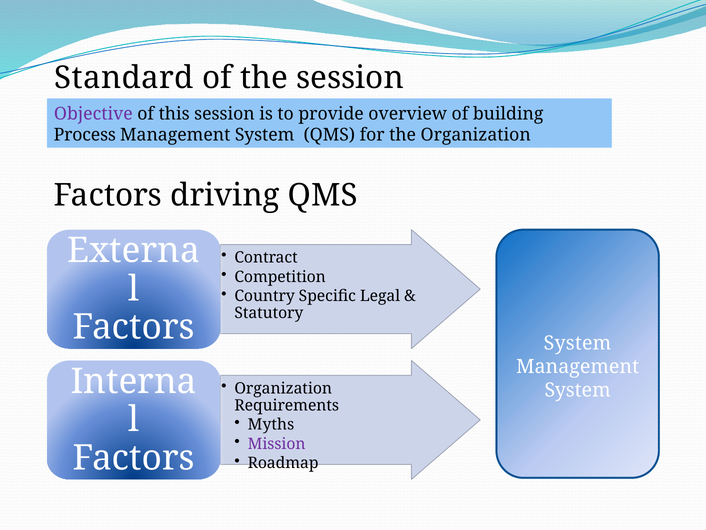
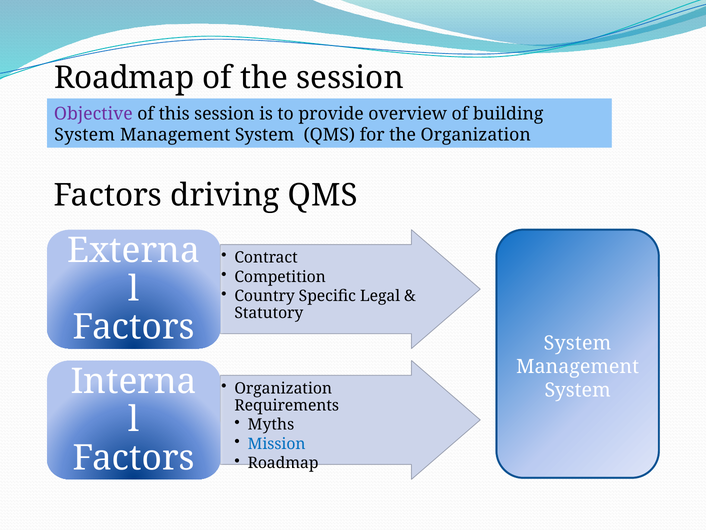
Standard: Standard -> Roadmap (124, 78)
Process: Process -> System (85, 135)
Mission colour: purple -> blue (277, 444)
